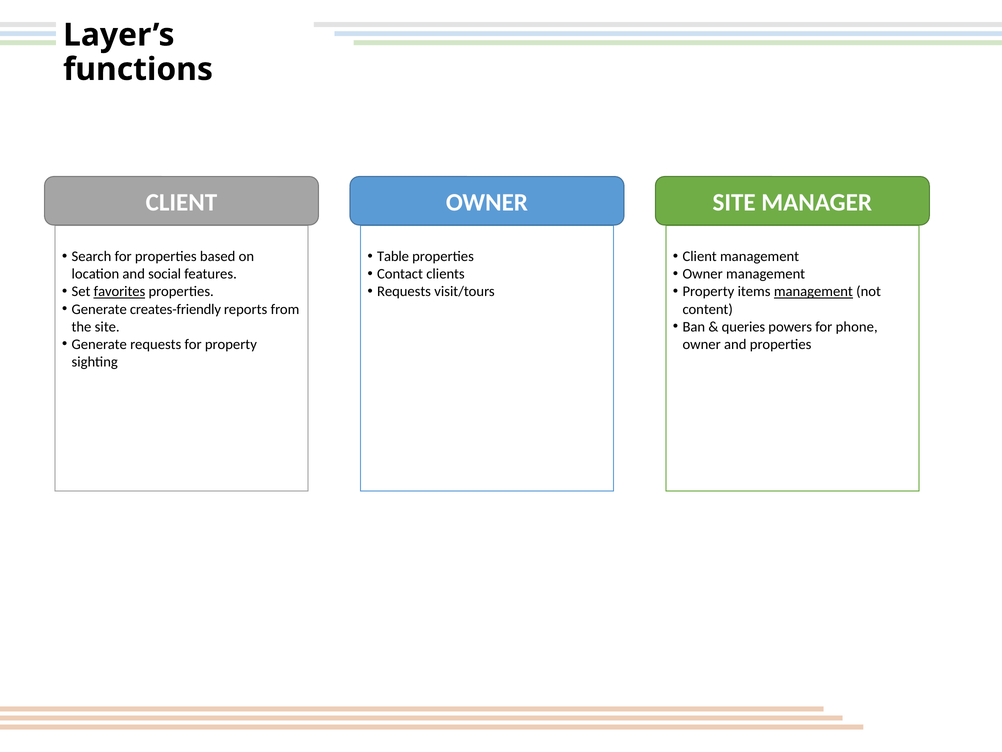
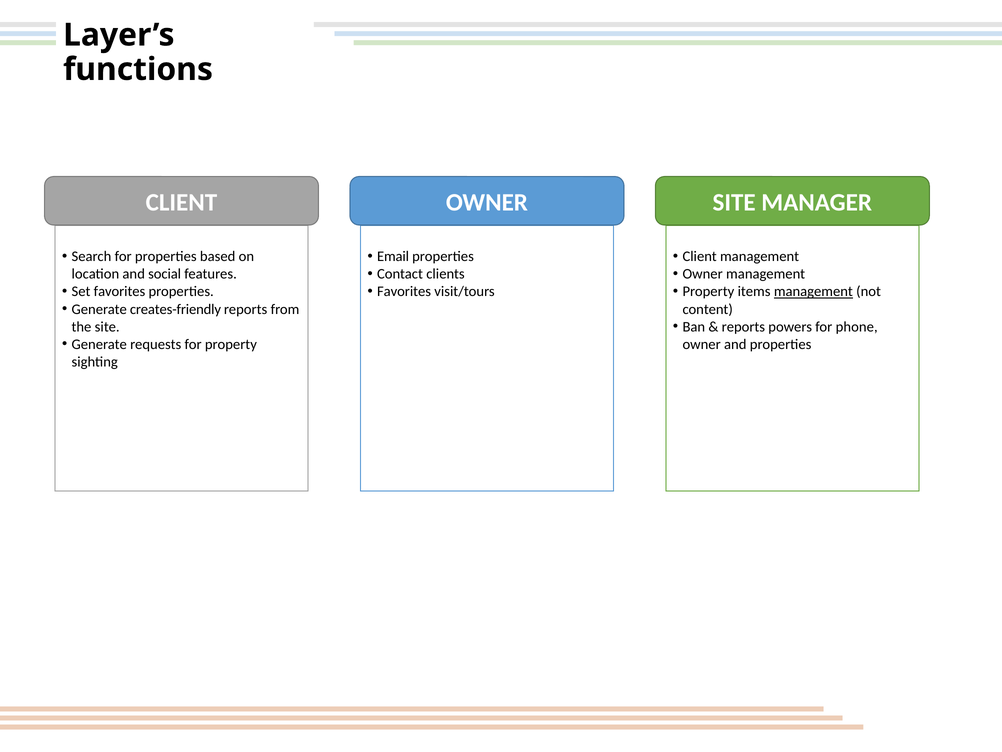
Table: Table -> Email (393, 256)
favorites underline: present -> none (119, 291)
Requests: Requests -> Favorites (404, 291)
queries: queries -> reports (743, 327)
